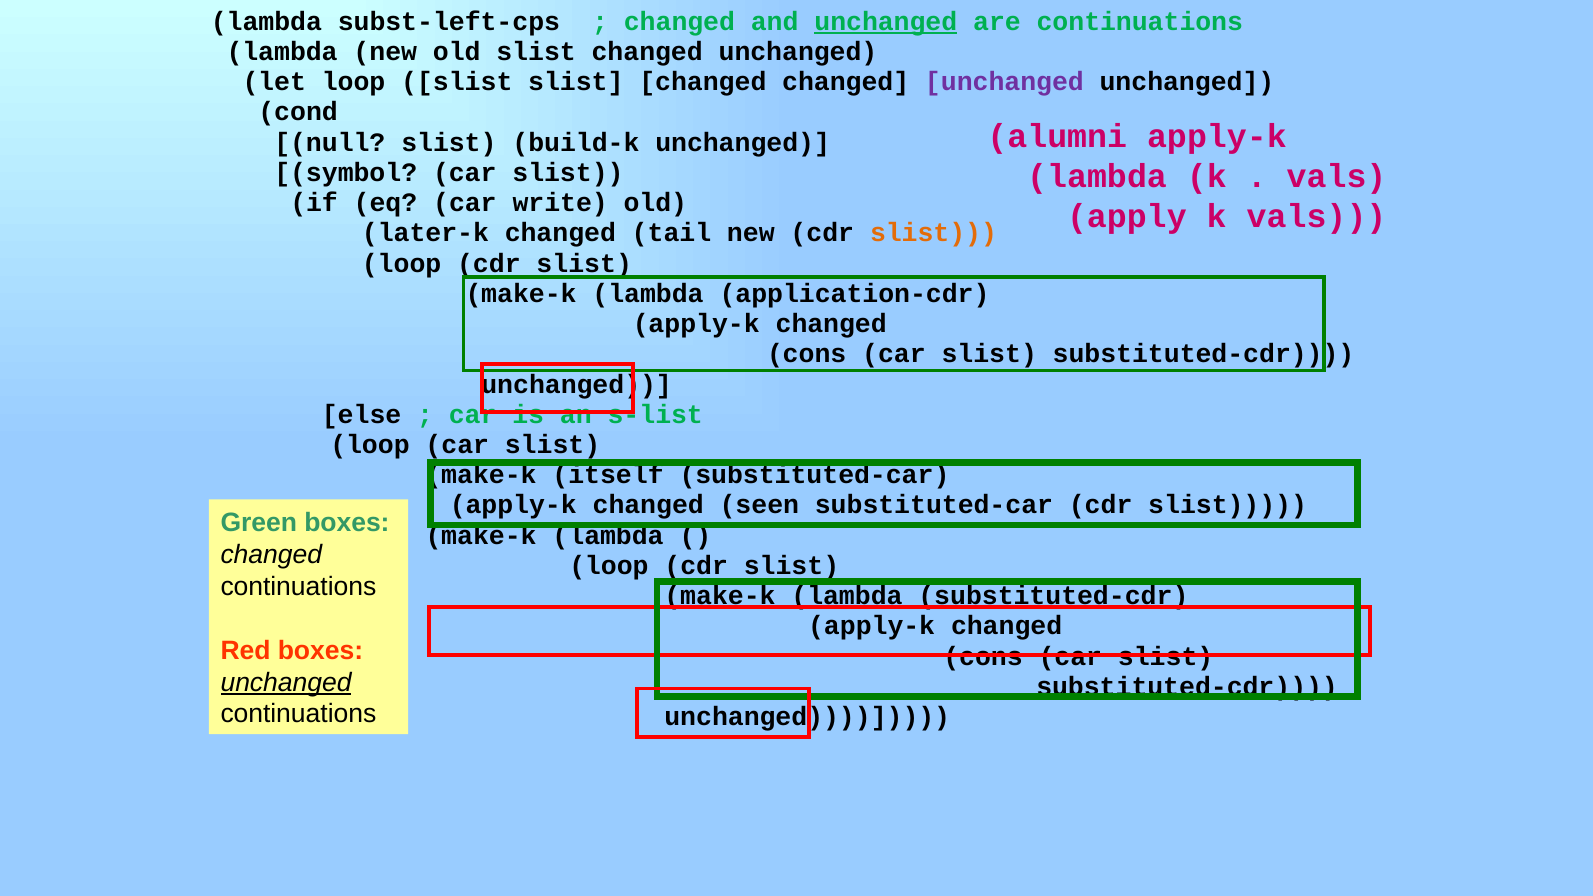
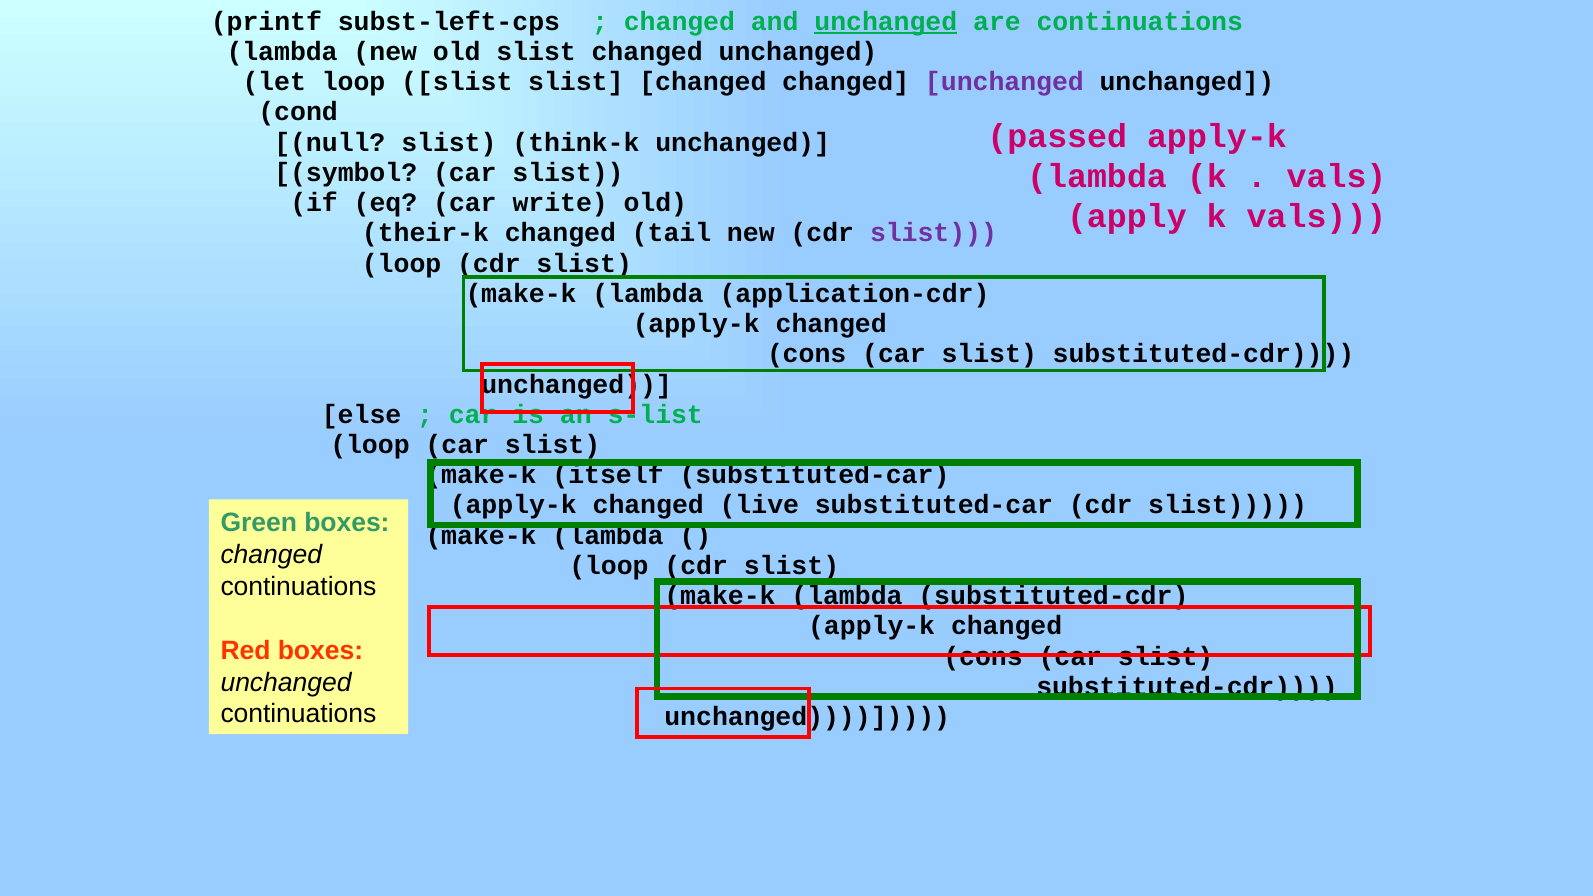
lambda: lambda -> printf (266, 21)
alumni: alumni -> passed (1057, 137)
build-k: build-k -> think-k (576, 142)
later-k: later-k -> their-k (425, 233)
slist colour: orange -> purple (933, 233)
seen: seen -> live (759, 505)
unchanged underline: present -> none (286, 682)
